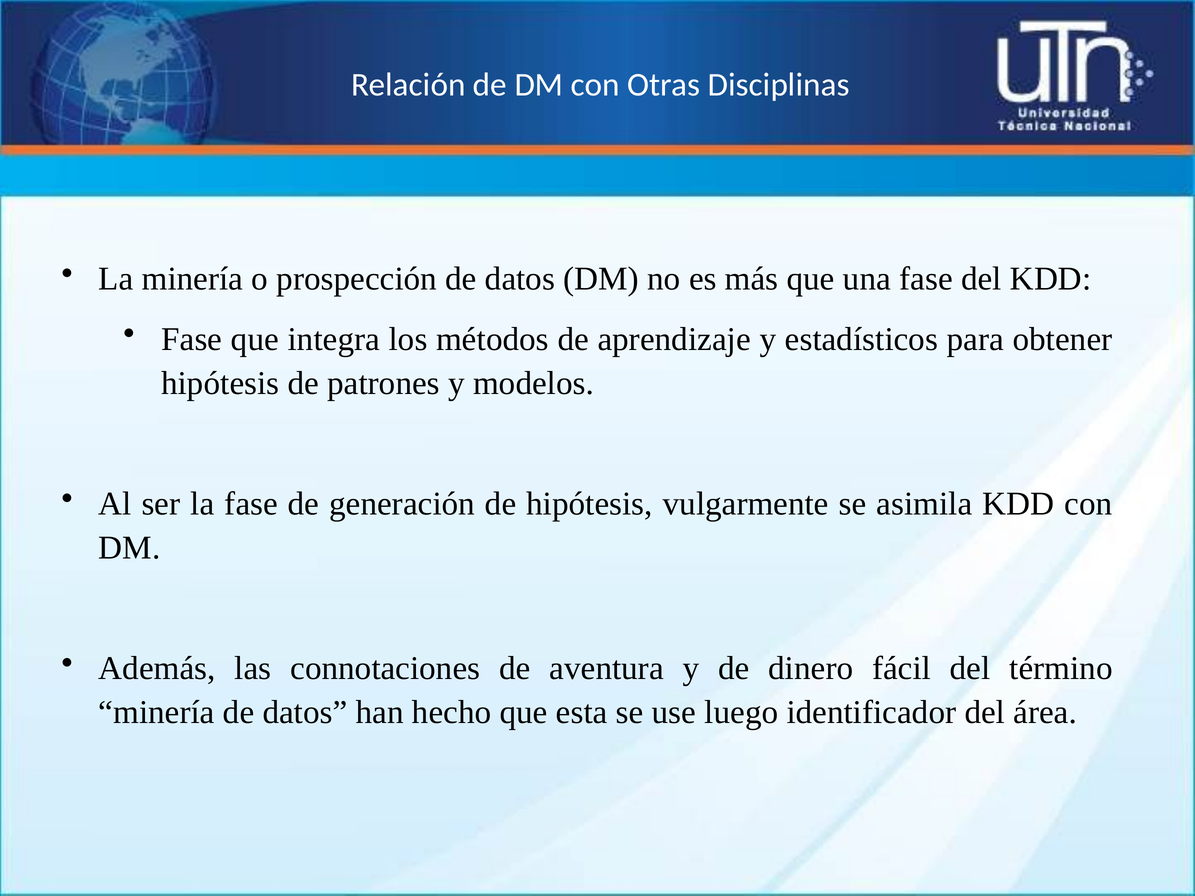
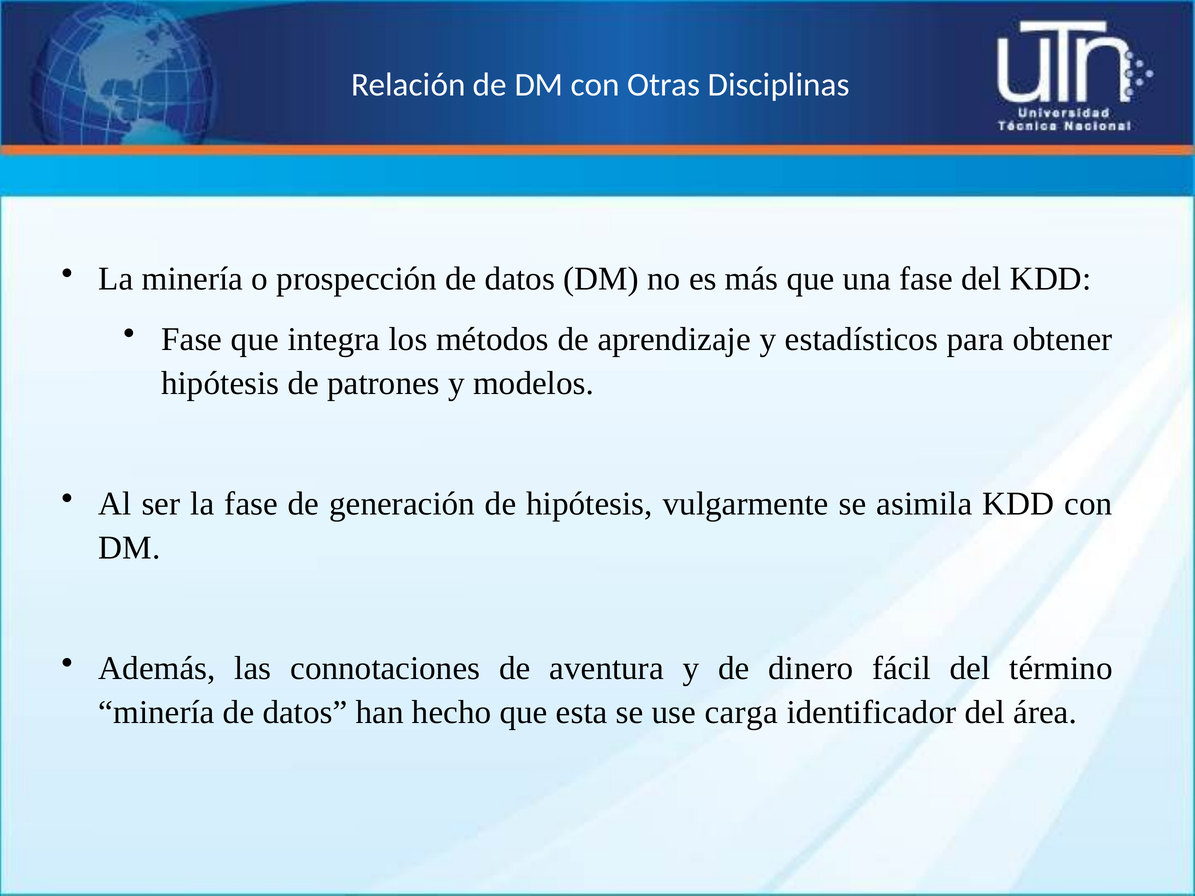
luego: luego -> carga (741, 712)
